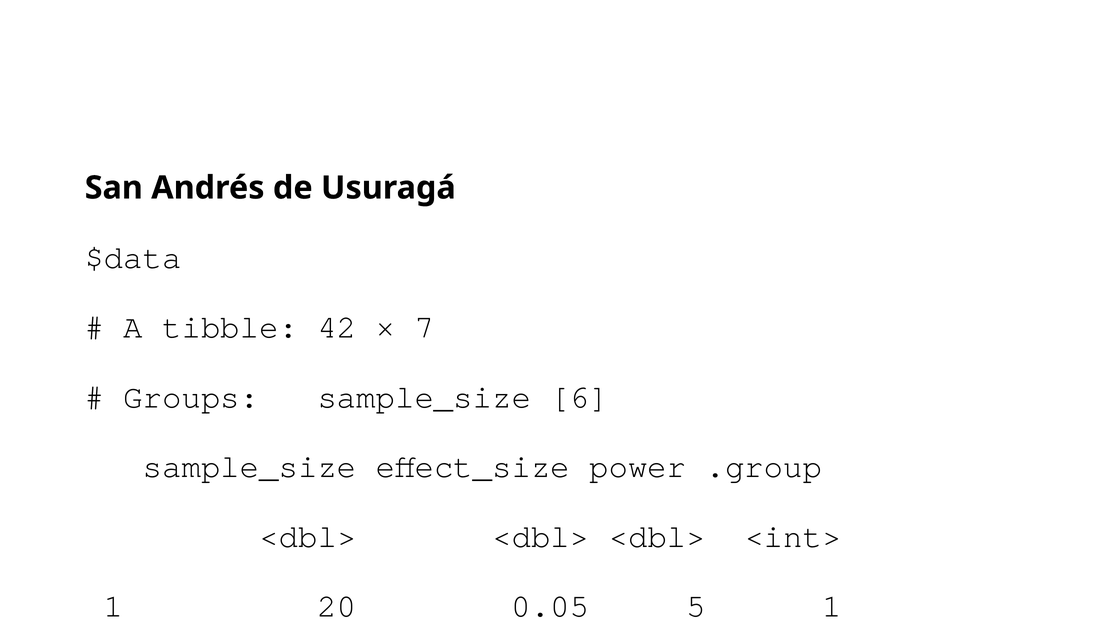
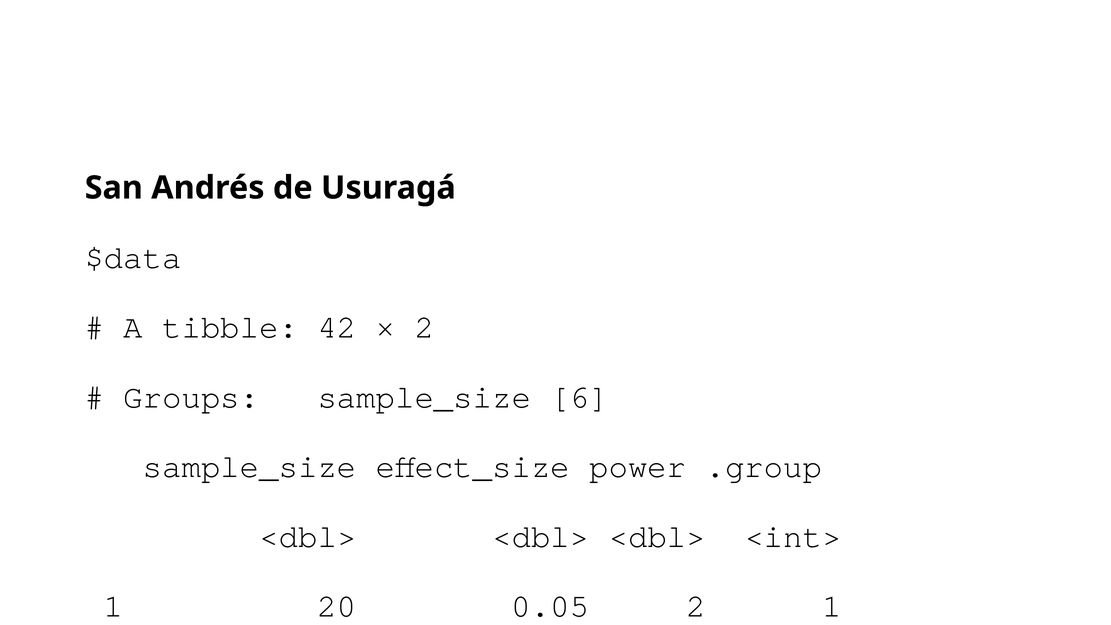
7: 7 -> 2 (424, 327)
0.05 5: 5 -> 2 (696, 606)
